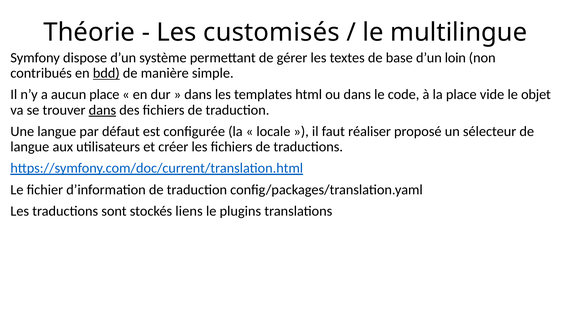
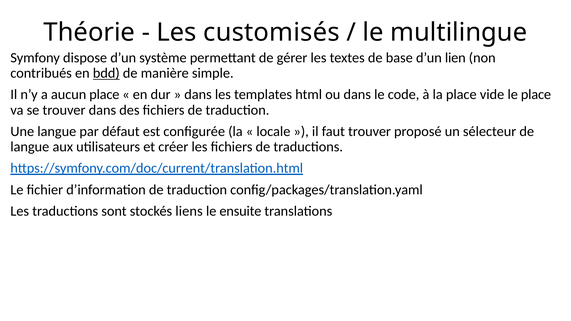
loin: loin -> lien (455, 58)
le objet: objet -> place (536, 95)
dans underline: present -> none (102, 110)
faut réaliser: réaliser -> trouver (370, 131)
plugins: plugins -> ensuite (240, 211)
